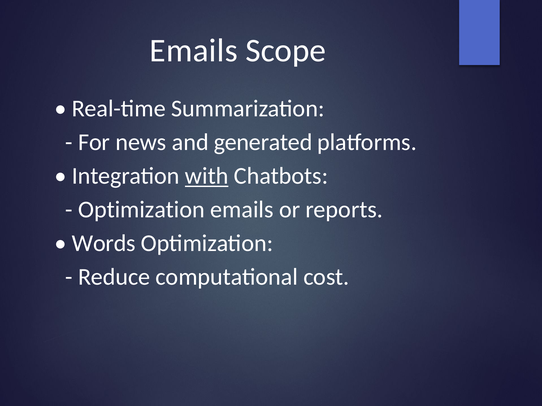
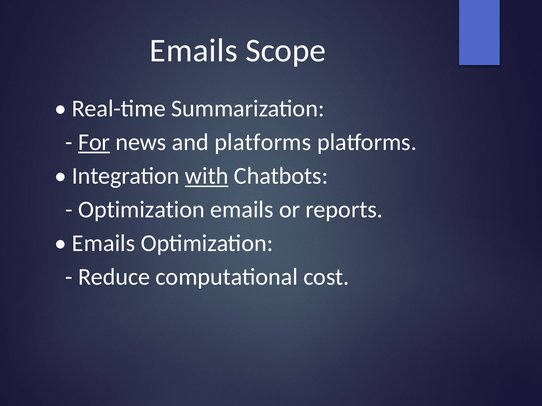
For underline: none -> present (94, 142)
and generated: generated -> platforms (263, 142)
Words: Words -> Emails (104, 244)
